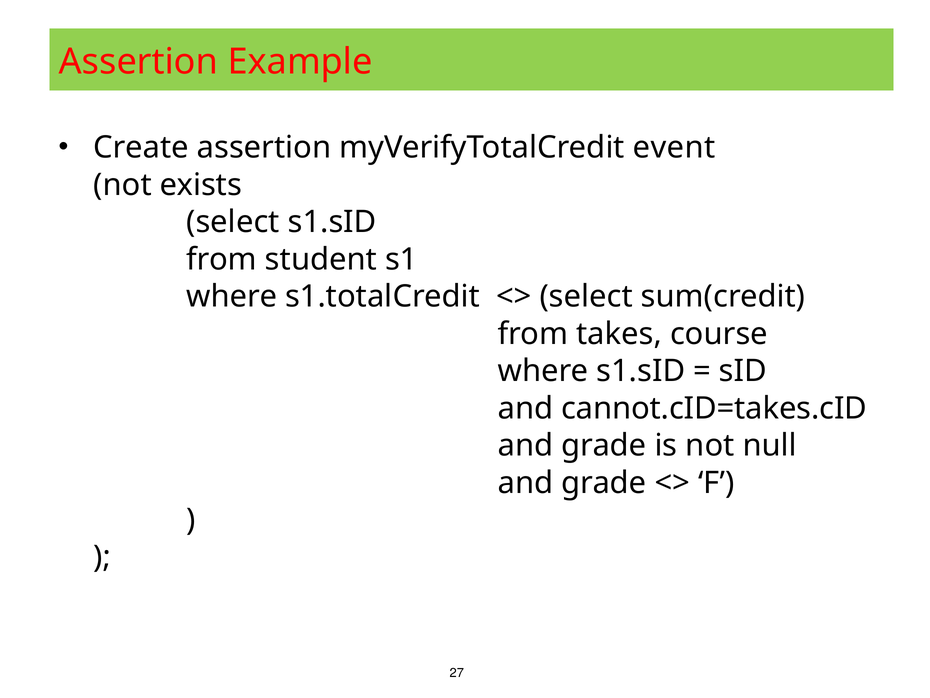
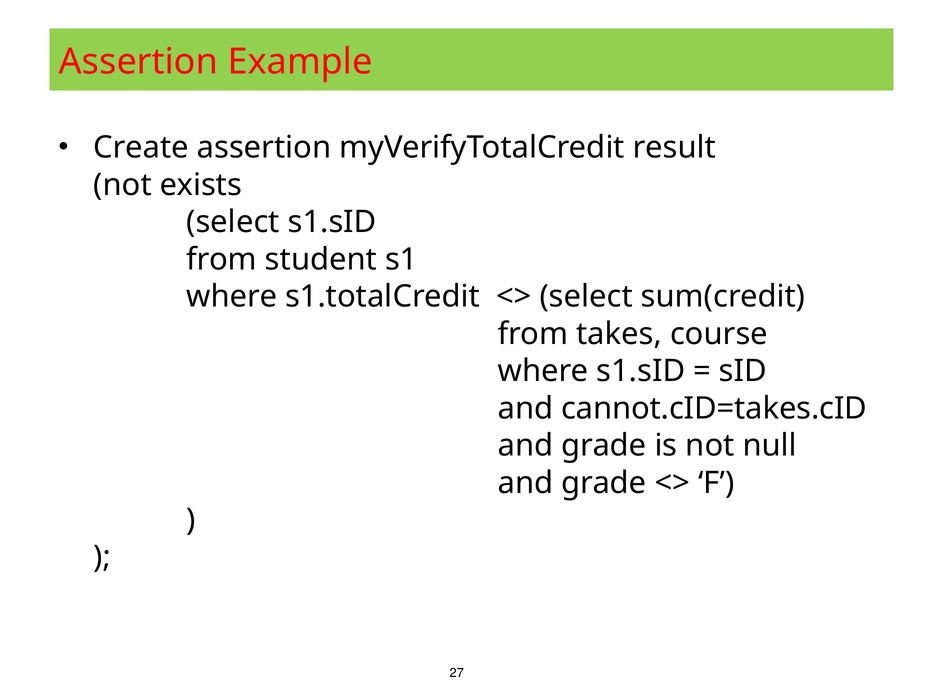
event: event -> result (674, 148)
